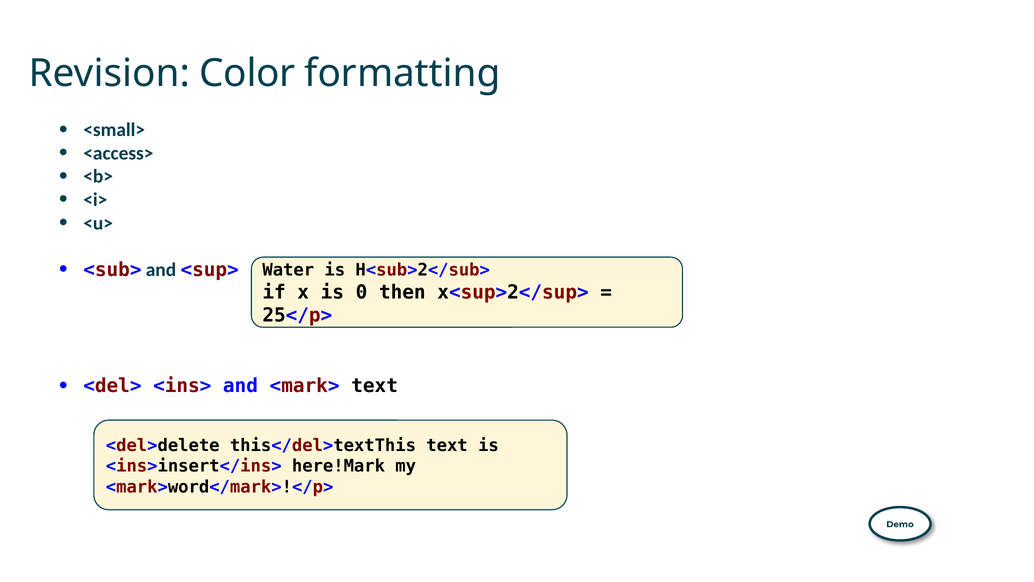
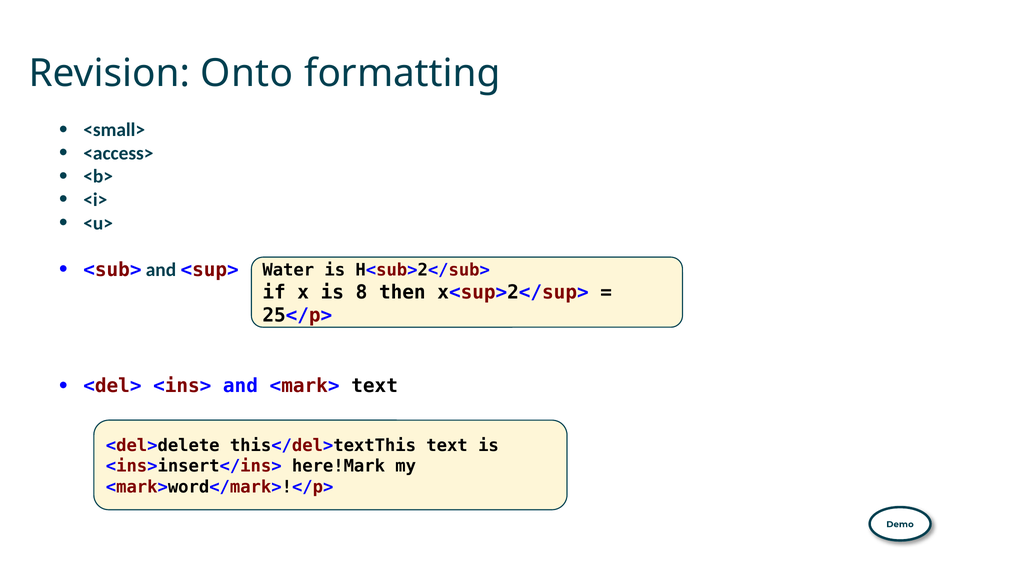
Color: Color -> Onto (247, 74)
0: 0 -> 8 (362, 292)
